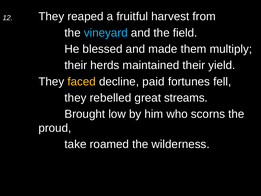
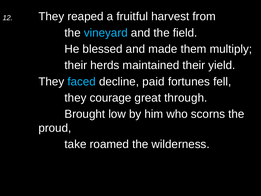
faced colour: yellow -> light blue (82, 81)
rebelled: rebelled -> courage (111, 98)
streams: streams -> through (186, 98)
